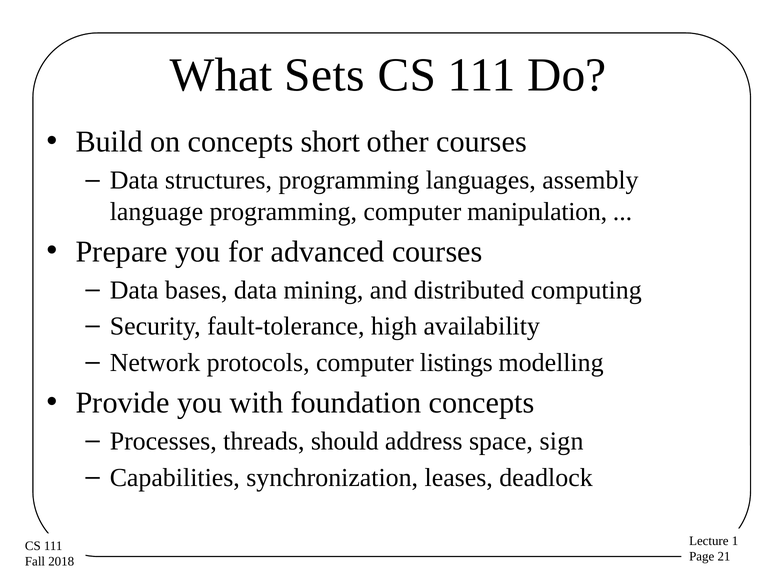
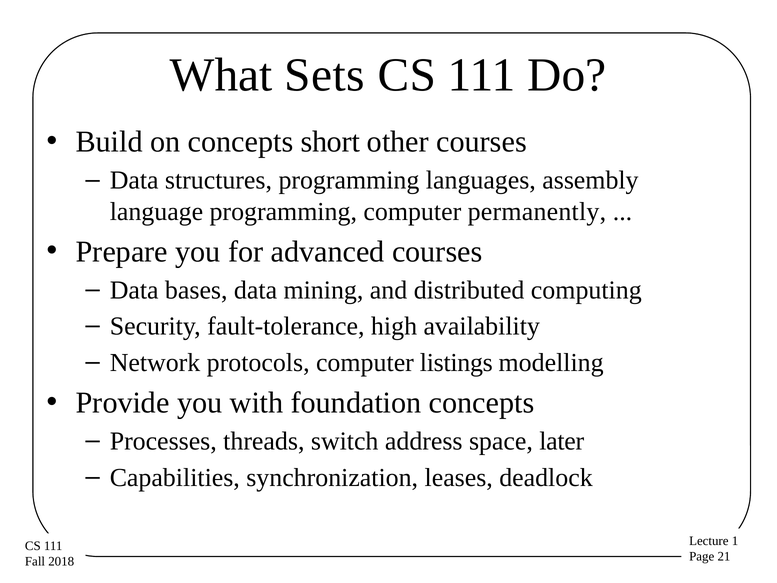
manipulation: manipulation -> permanently (537, 211)
should: should -> switch (345, 441)
sign: sign -> later (562, 441)
